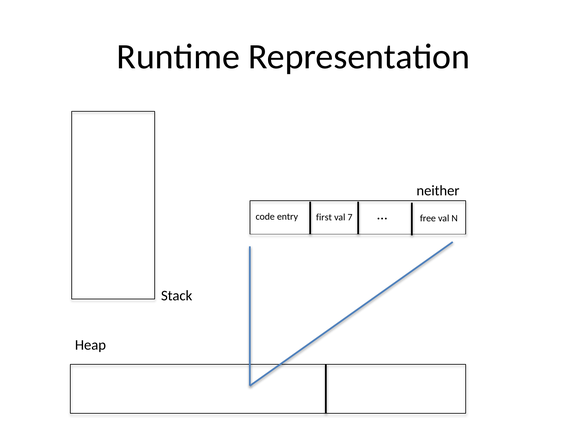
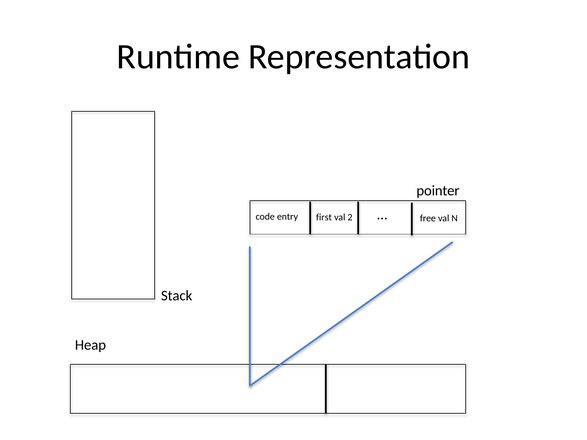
neither: neither -> pointer (438, 191)
7: 7 -> 2 (350, 217)
